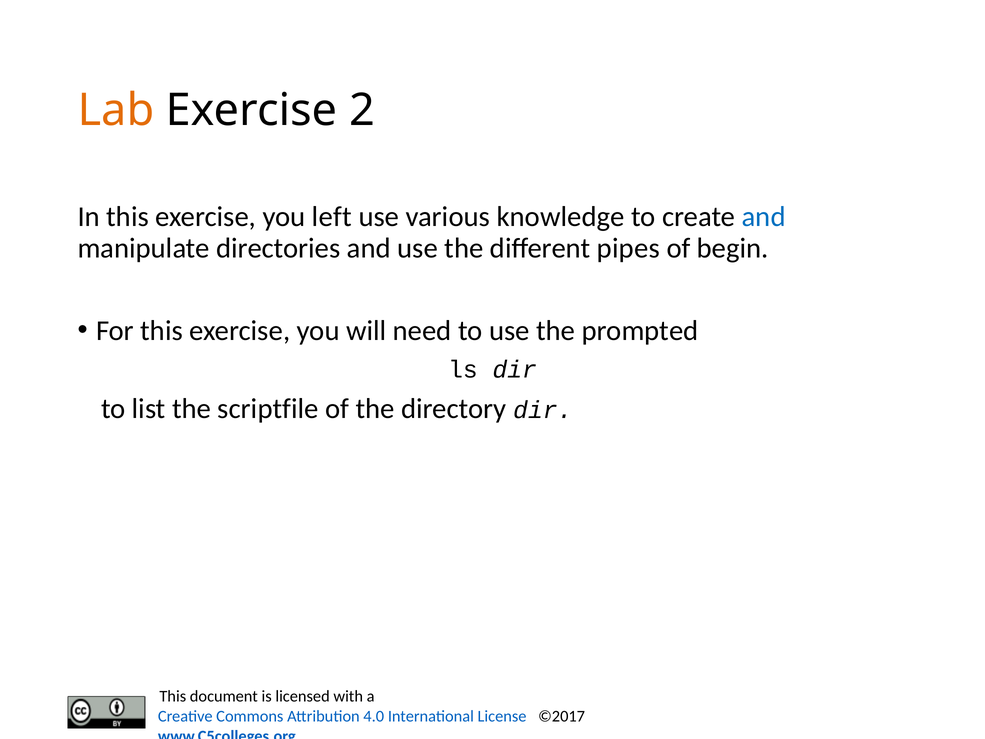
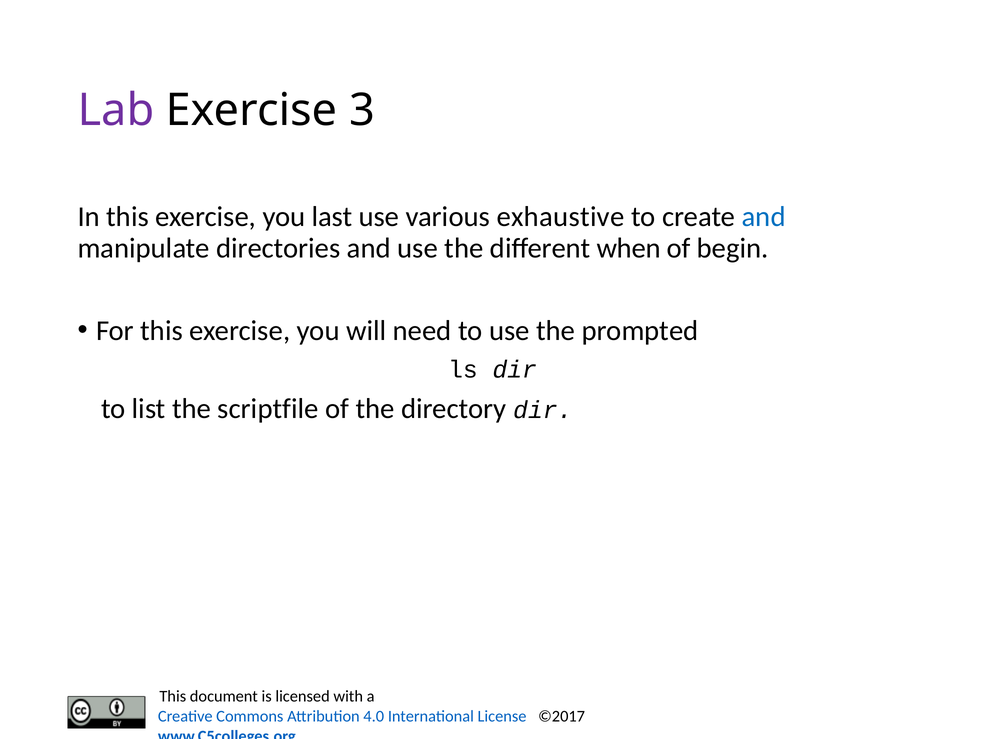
Lab colour: orange -> purple (116, 110)
2: 2 -> 3 (362, 110)
left: left -> last (332, 217)
knowledge: knowledge -> exhaustive (561, 217)
pipes: pipes -> when (629, 248)
